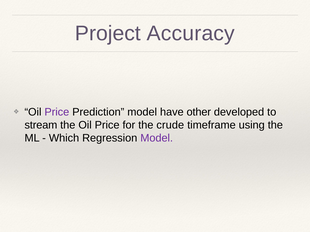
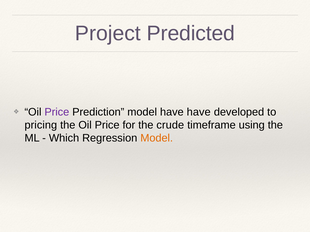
Accuracy: Accuracy -> Predicted (191, 33)
have other: other -> have (199, 112)
stream: stream -> pricing (41, 125)
Model colour: purple -> orange (157, 138)
